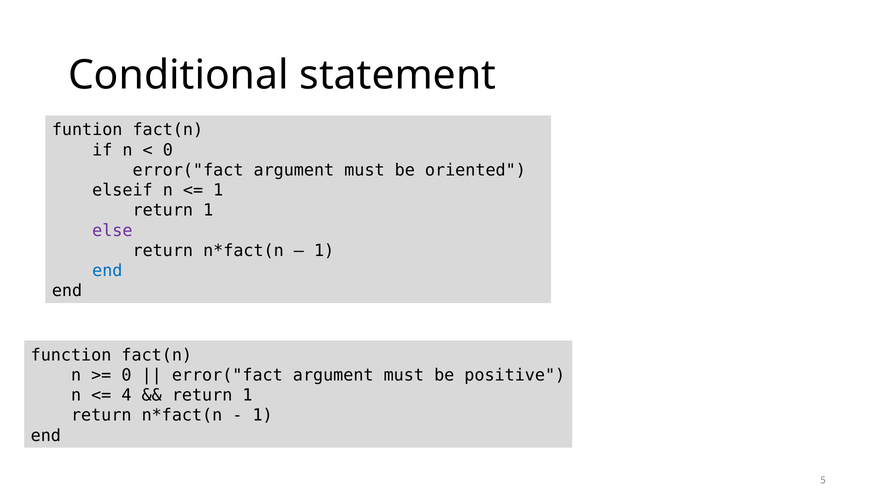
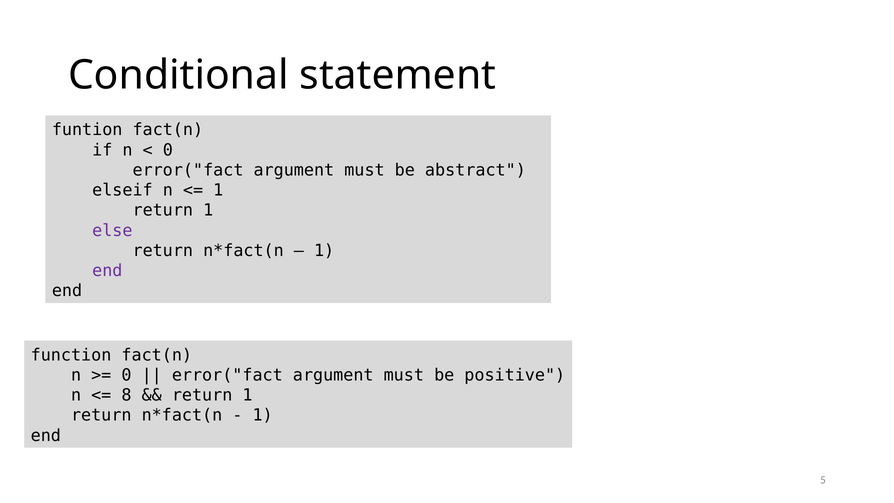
oriented: oriented -> abstract (475, 170)
end colour: blue -> purple (107, 271)
4: 4 -> 8 (126, 395)
